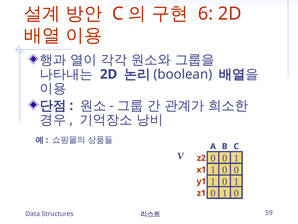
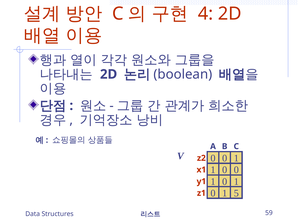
6: 6 -> 4 (206, 14)
0 1 0: 0 -> 5 (236, 193)
